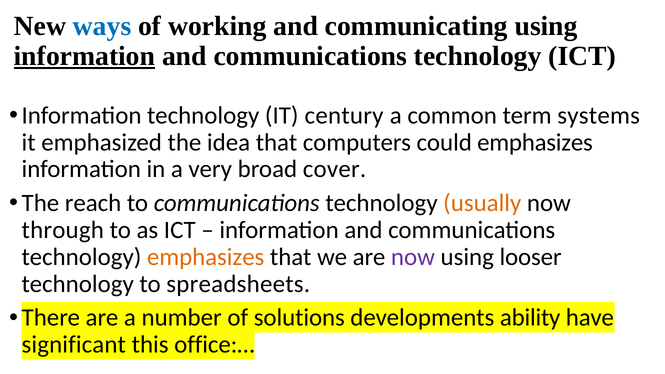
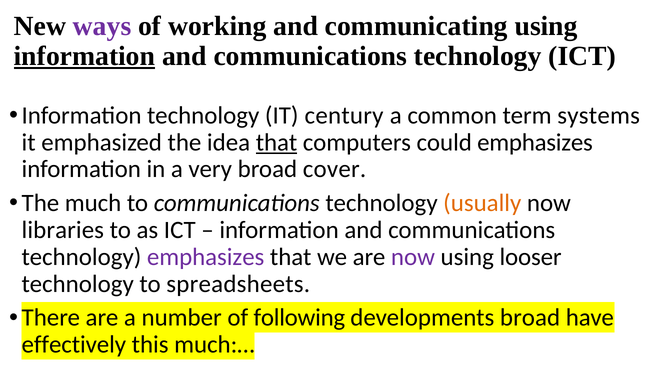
ways colour: blue -> purple (102, 26)
that underline: none -> present (277, 142)
reach: reach -> much (93, 203)
through: through -> libraries (63, 230)
emphasizes colour: orange -> purple (206, 257)
solutions: solutions -> following (299, 318)
developments ability: ability -> broad (530, 318)
significant: significant -> effectively (74, 345)
office:…: office:… -> much:… (214, 345)
